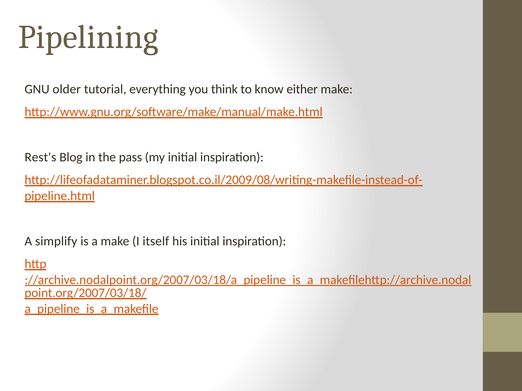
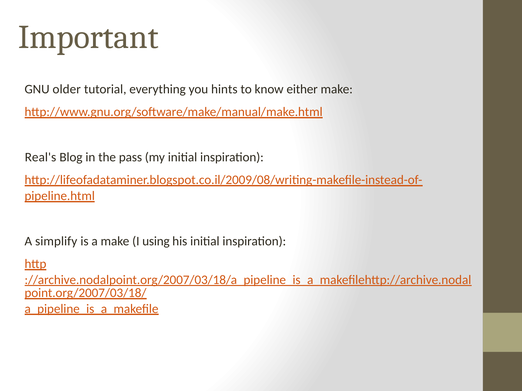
Pipelining: Pipelining -> Important (88, 37)
think: think -> hints (224, 89)
Rest's: Rest's -> Real's (40, 158)
itself: itself -> using (156, 242)
